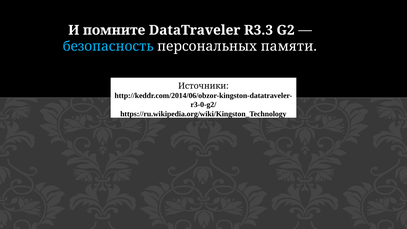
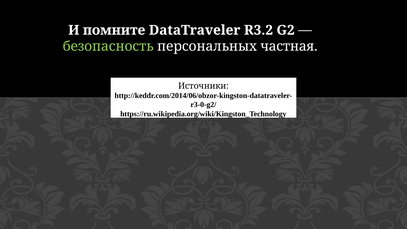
R3.3: R3.3 -> R3.2 (258, 30)
безопасность colour: light blue -> light green (108, 46)
памяти: памяти -> частная (289, 46)
